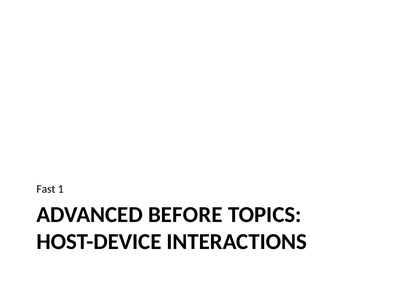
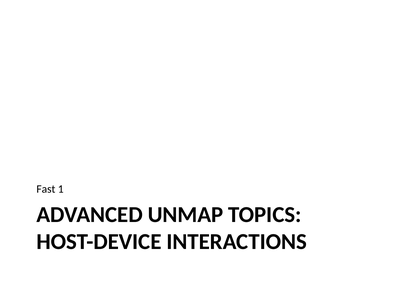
BEFORE: BEFORE -> UNMAP (186, 215)
